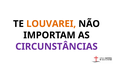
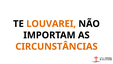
CIRCUNSTÂNCIAS colour: purple -> orange (56, 46)
